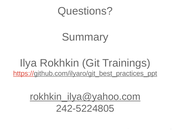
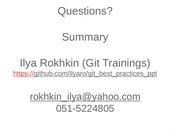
242-5224805: 242-5224805 -> 051-5224805 (85, 109)
